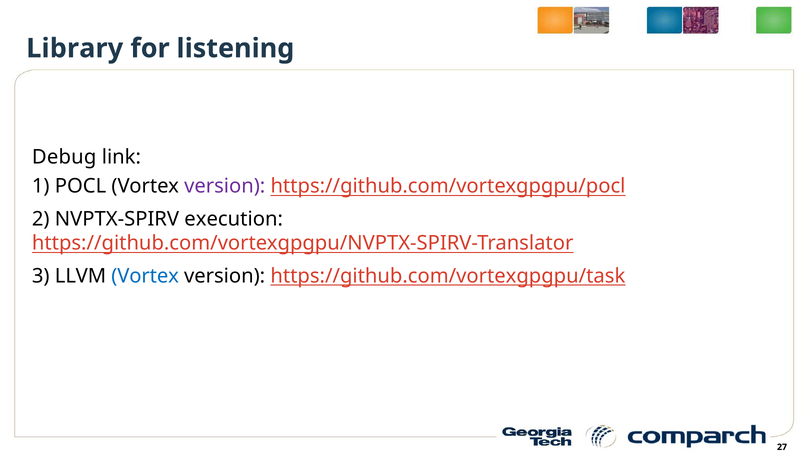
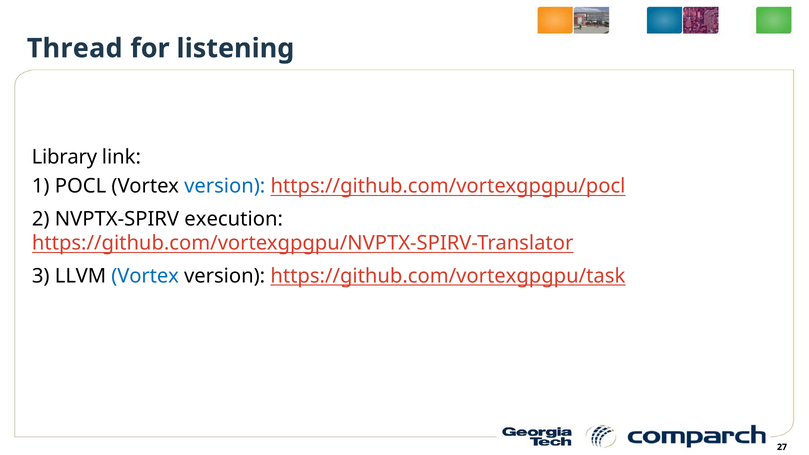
Library: Library -> Thread (75, 48)
Debug: Debug -> Library (64, 157)
version colour: purple -> blue (225, 186)
